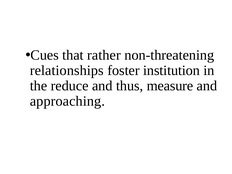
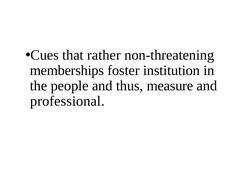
relationships: relationships -> memberships (67, 70)
reduce: reduce -> people (70, 86)
approaching: approaching -> professional (67, 101)
